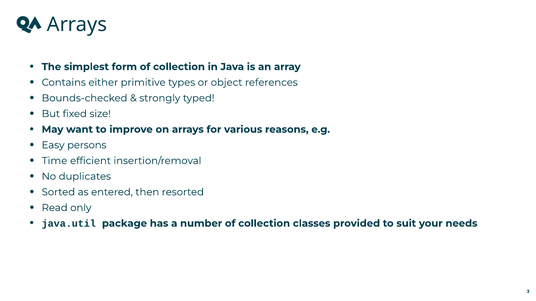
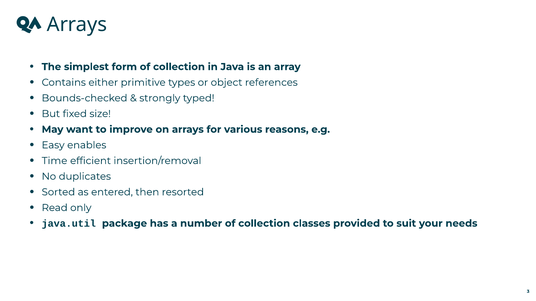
persons: persons -> enables (87, 145)
